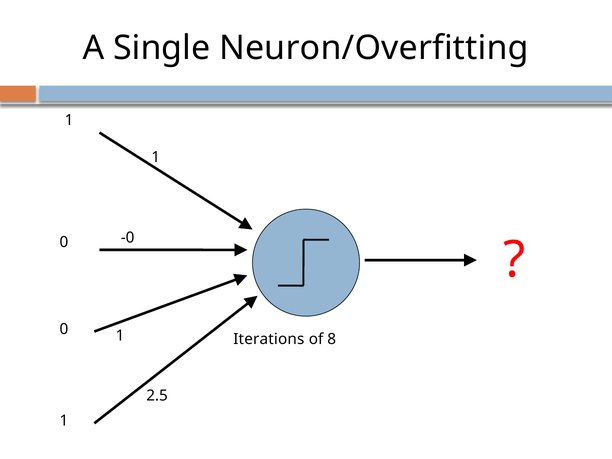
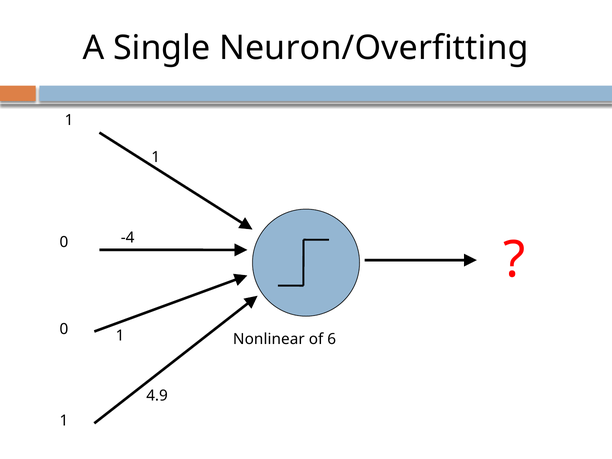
-0: -0 -> -4 (128, 238)
Iterations: Iterations -> Nonlinear (269, 339)
8: 8 -> 6 (332, 339)
2.5: 2.5 -> 4.9 (157, 396)
